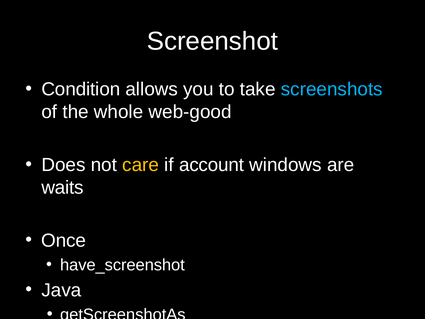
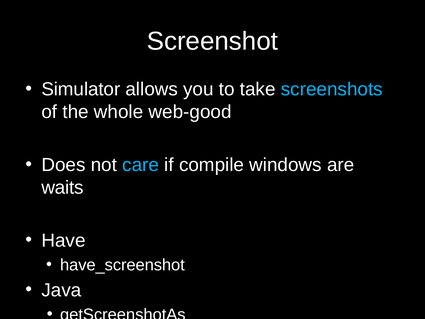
Condition: Condition -> Simulator (81, 89)
care colour: yellow -> light blue (141, 165)
account: account -> compile (212, 165)
Once: Once -> Have (63, 240)
